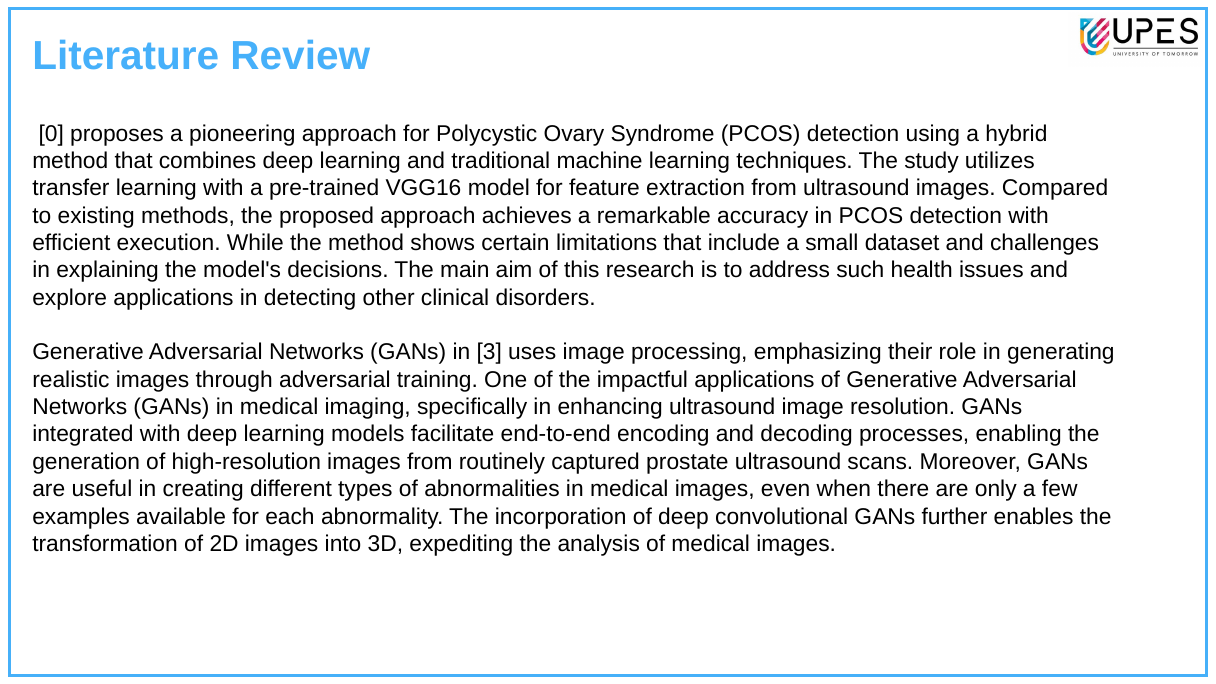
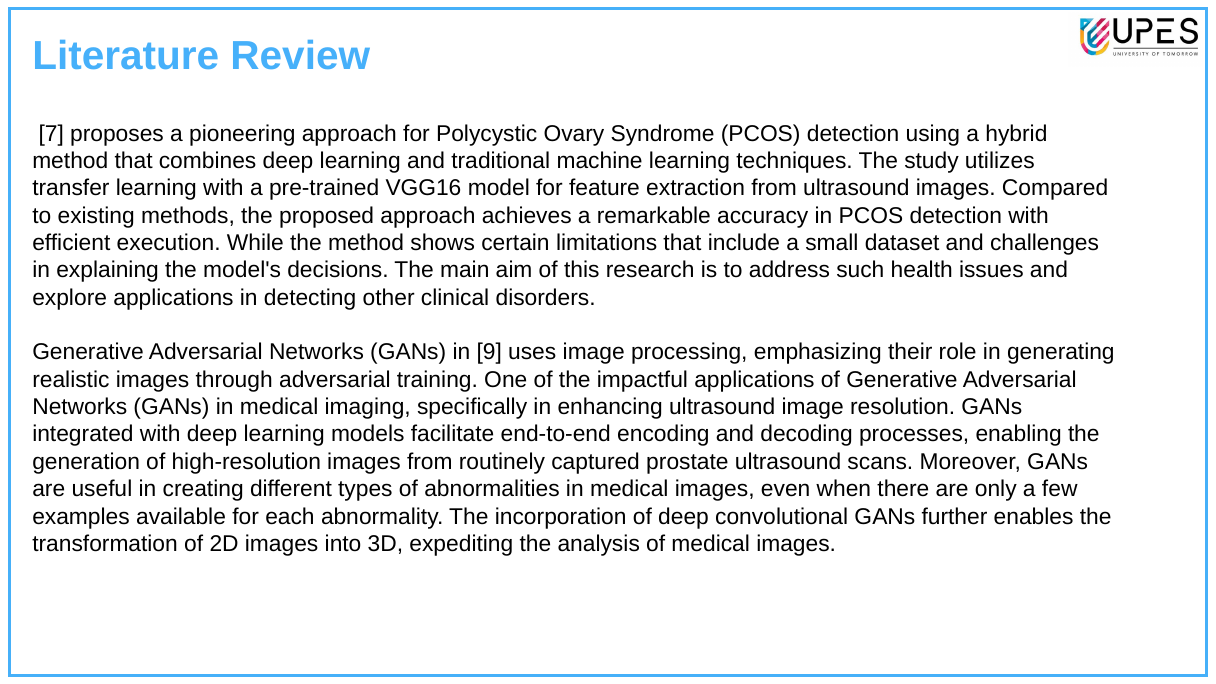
0: 0 -> 7 (51, 133)
3: 3 -> 9 (489, 352)
